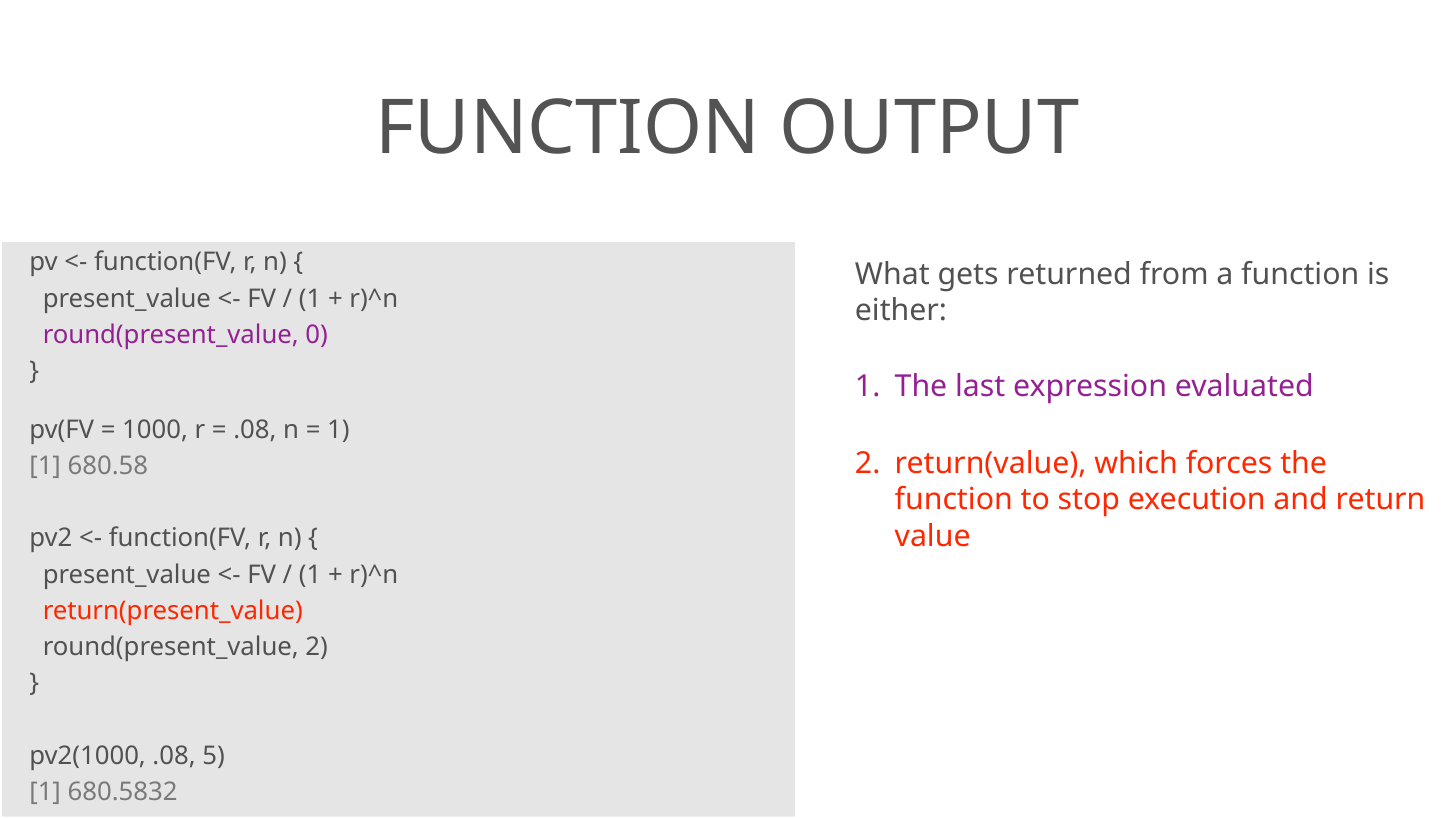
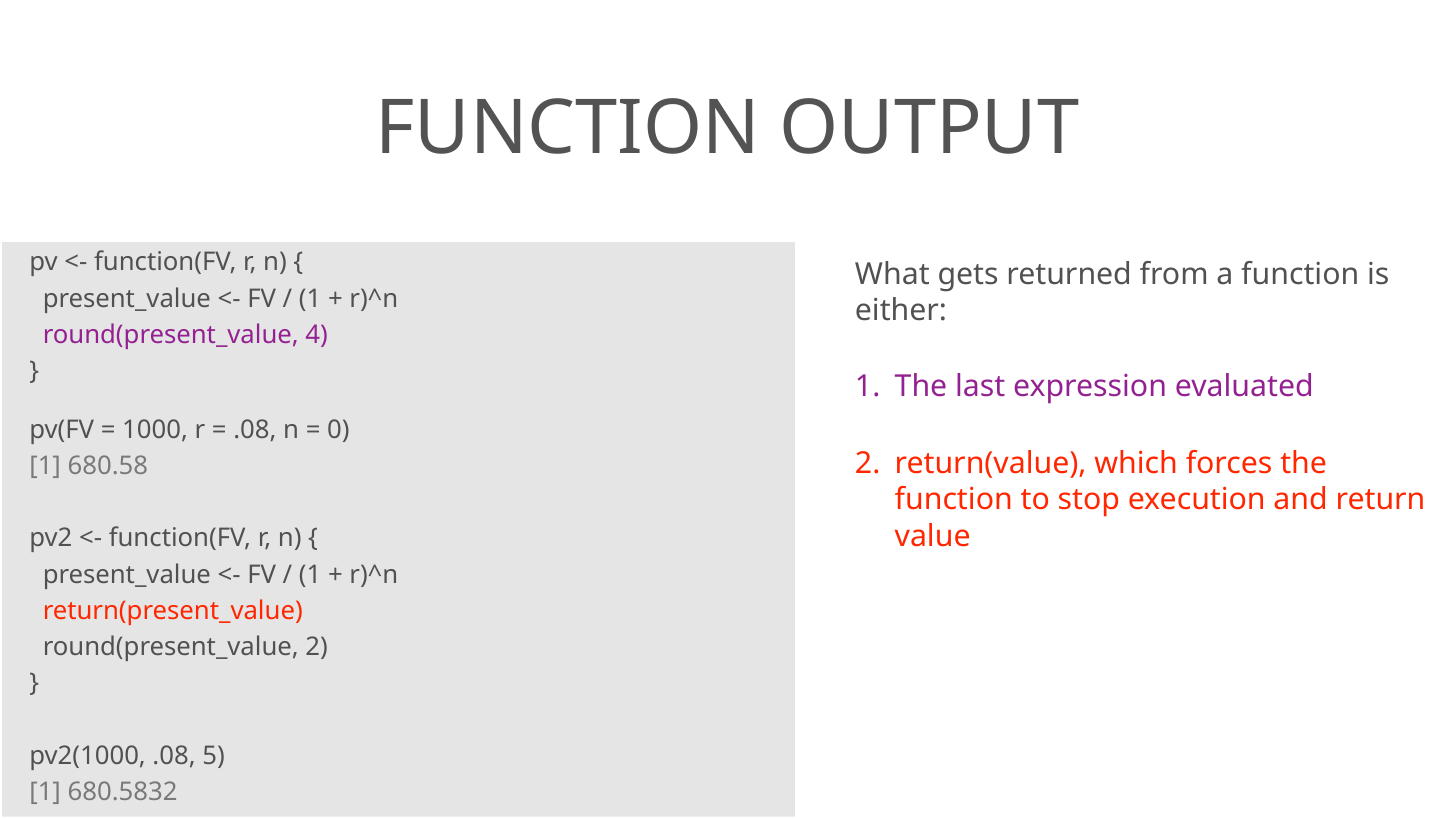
0: 0 -> 4 (317, 335)
1: 1 -> 0 (338, 430)
